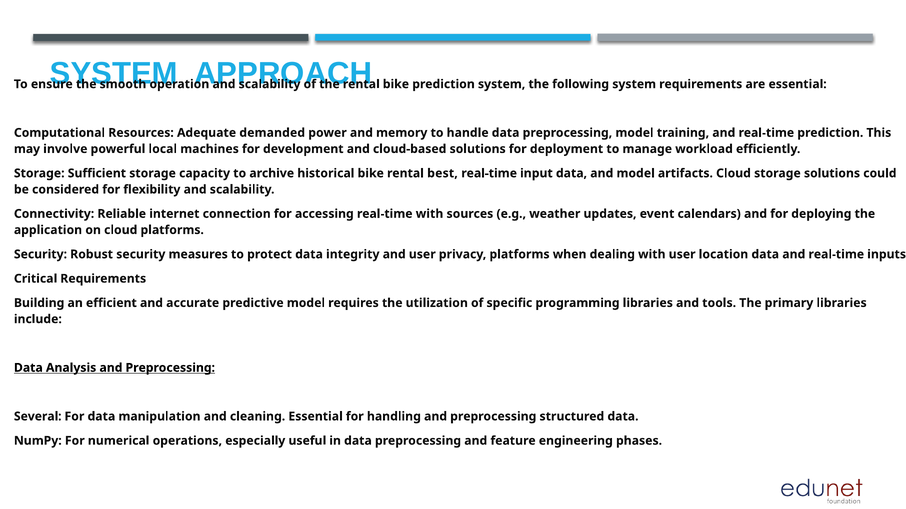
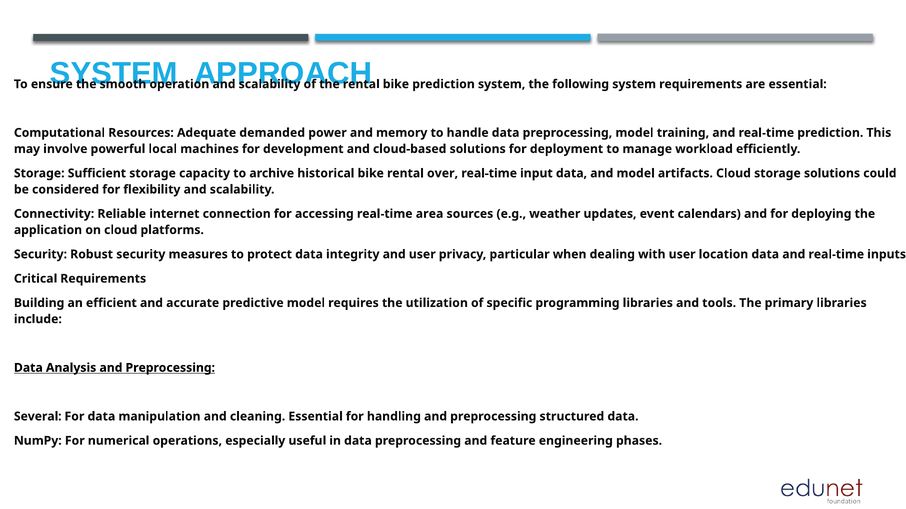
best: best -> over (443, 173)
real-time with: with -> area (430, 214)
privacy platforms: platforms -> particular (520, 255)
